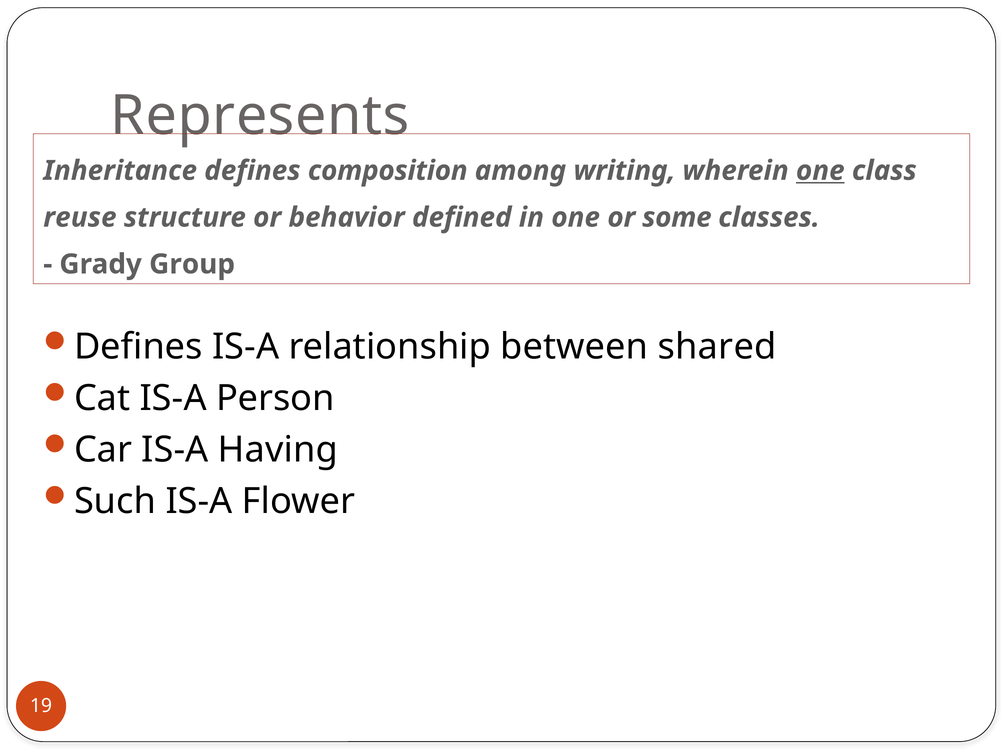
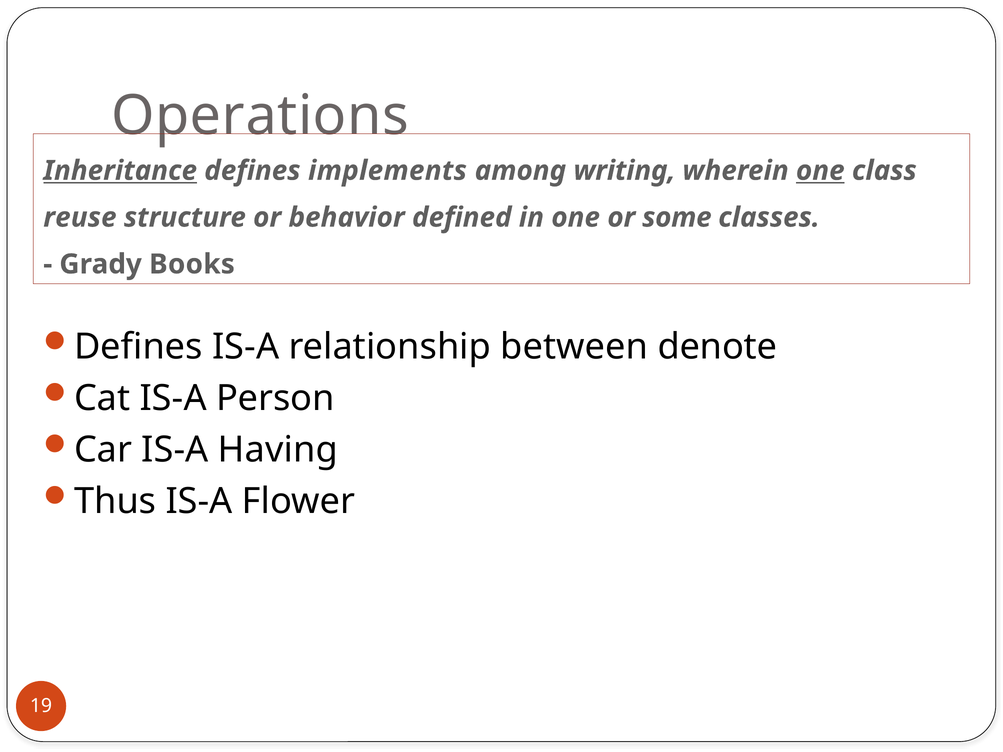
Represents: Represents -> Operations (260, 116)
Inheritance underline: none -> present (120, 171)
composition: composition -> implements (387, 171)
Group: Group -> Books (192, 264)
shared: shared -> denote (717, 347)
Such: Such -> Thus (115, 501)
